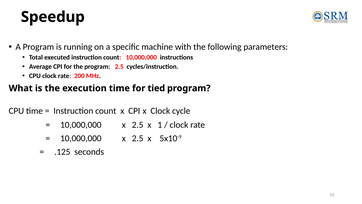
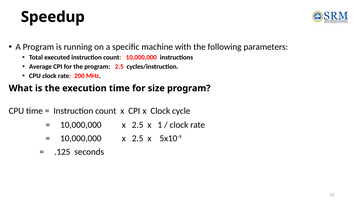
tied: tied -> size (156, 88)
